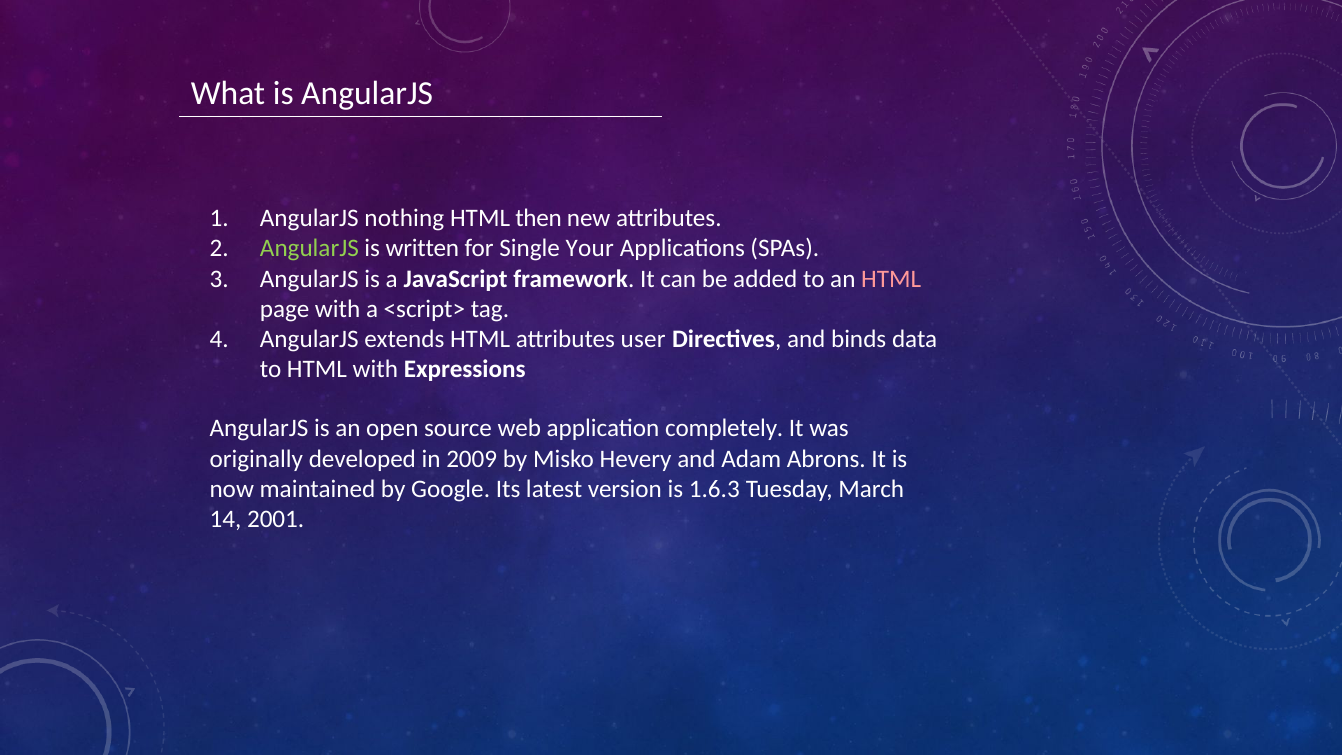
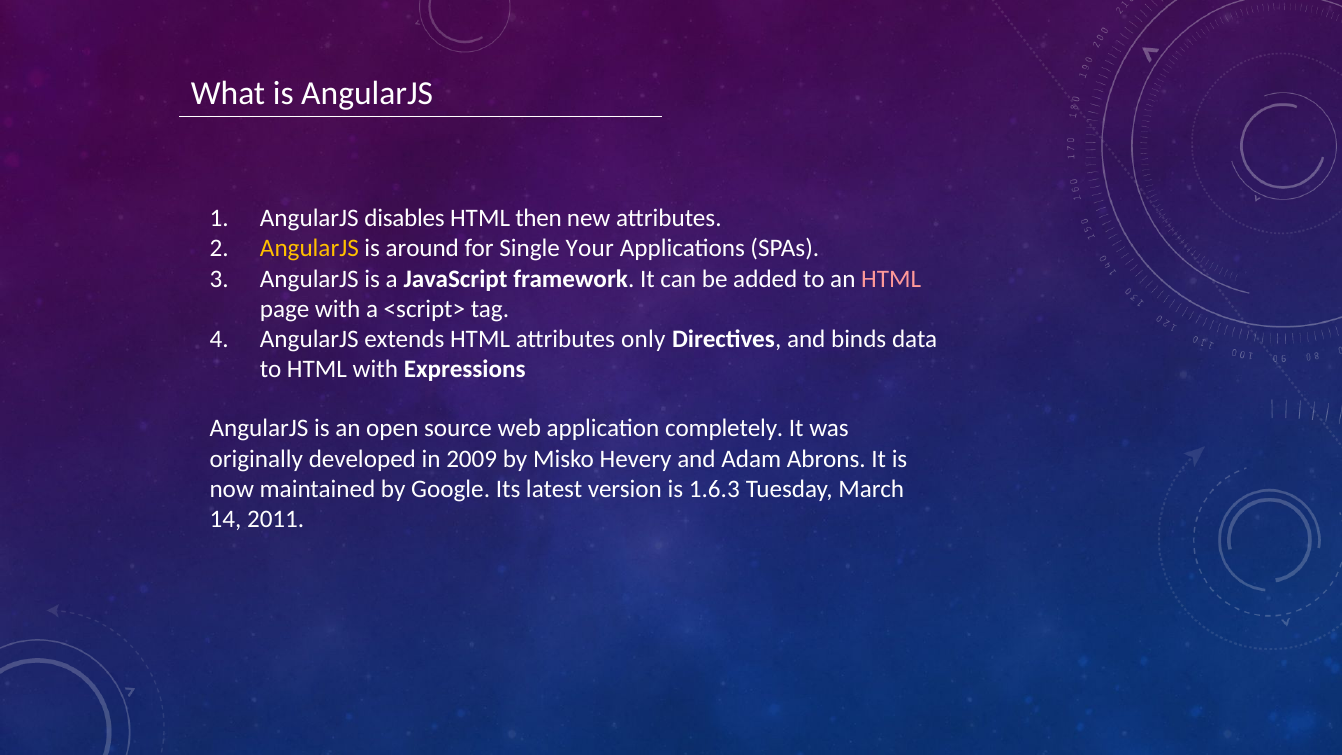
nothing: nothing -> disables (405, 218)
AngularJS colour: light green -> yellow (309, 249)
written: written -> around (422, 249)
user: user -> only (643, 339)
2001: 2001 -> 2011 (276, 519)
